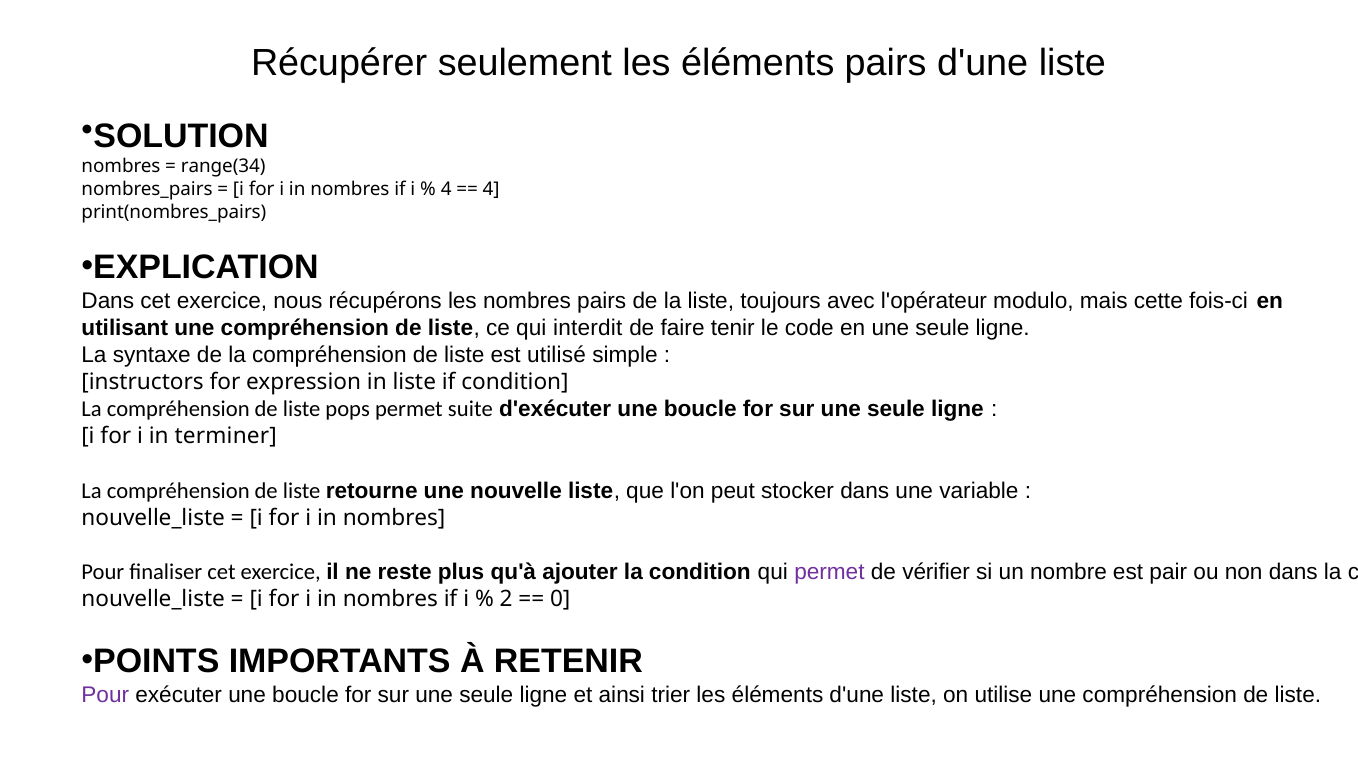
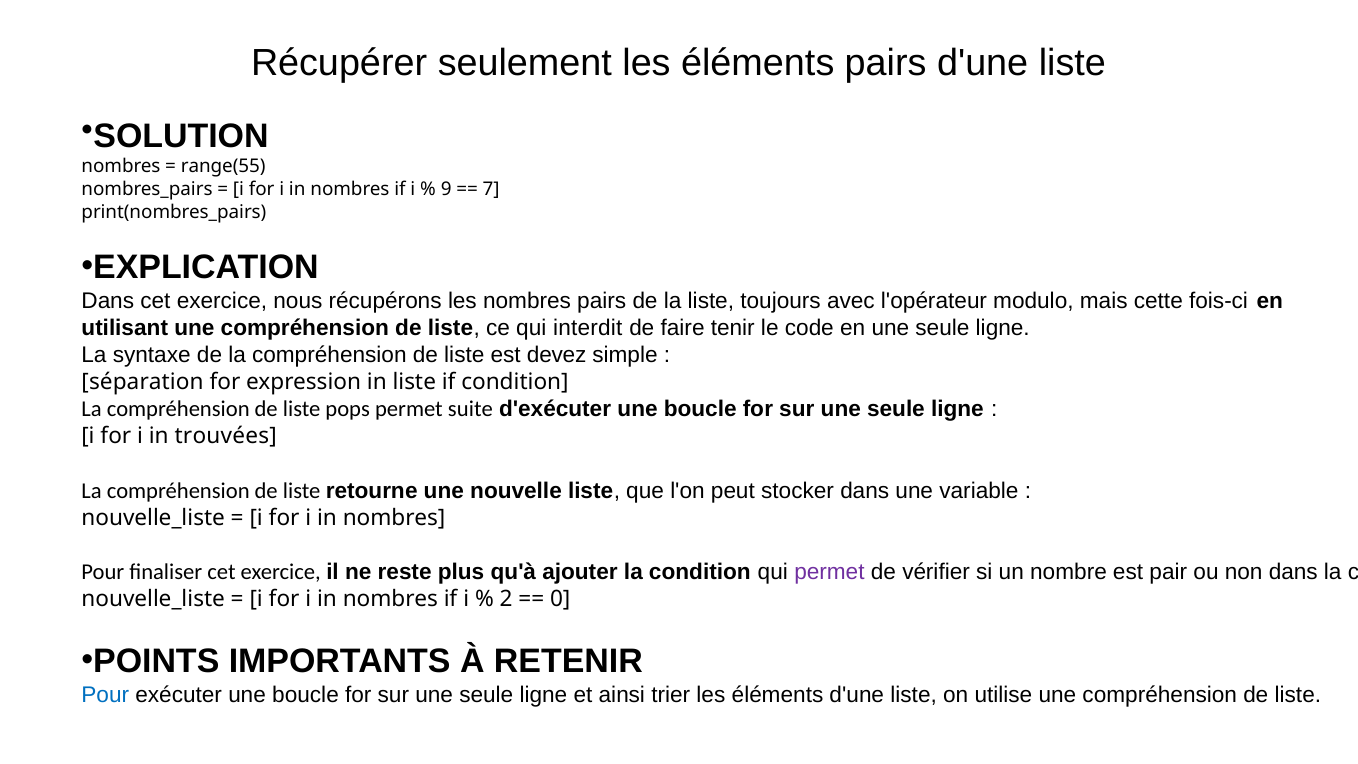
range(34: range(34 -> range(55 (223, 167)
4: 4 -> 9 (446, 189)
4: 4 -> 7 (491, 189)
utilisé: utilisé -> devez (557, 355)
instructors: instructors -> séparation (143, 382)
terminer: terminer -> trouvées (226, 436)
Pour colour: purple -> blue (105, 694)
